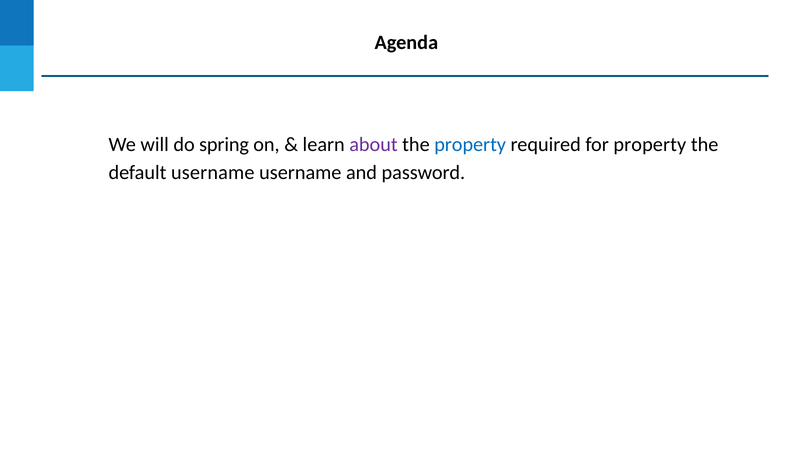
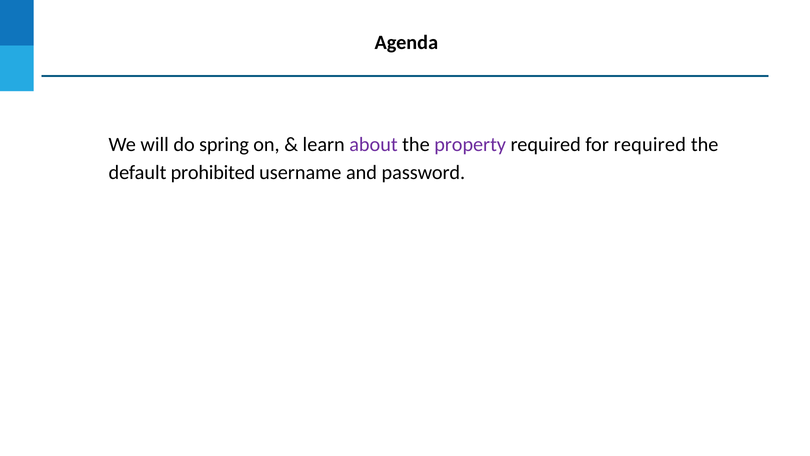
property colour: blue -> purple (470, 144)
for property: property -> required (650, 144)
default username: username -> prohibited (213, 172)
